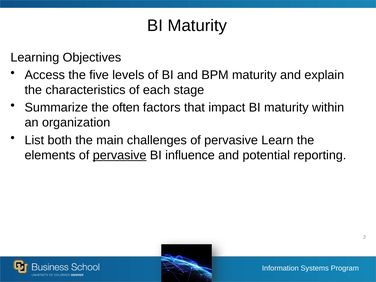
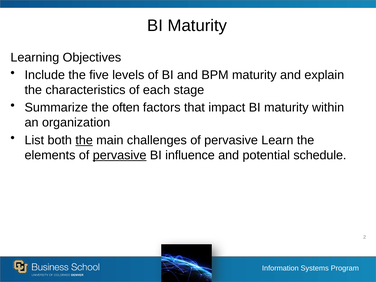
Access: Access -> Include (45, 75)
the underline: none -> present (84, 140)
reporting: reporting -> schedule (320, 155)
